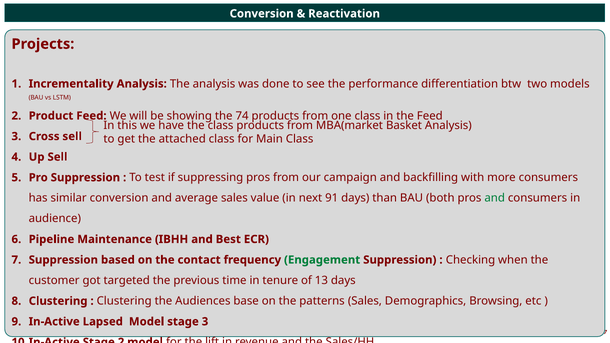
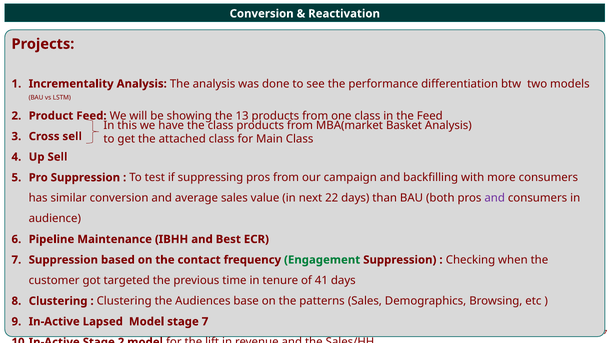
74: 74 -> 13 (242, 116)
91: 91 -> 22 (332, 198)
and colour: green -> purple (495, 198)
13: 13 -> 41 (321, 281)
stage 3: 3 -> 7 (205, 322)
